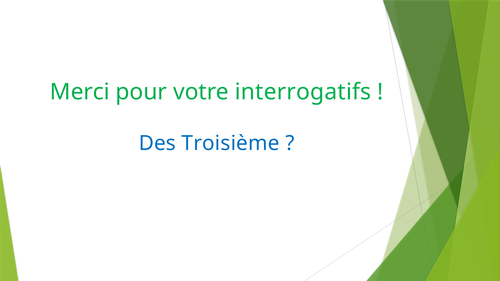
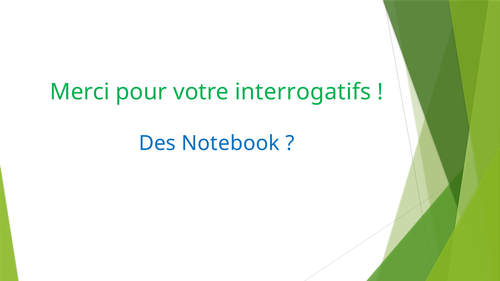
Troisième: Troisième -> Notebook (231, 143)
